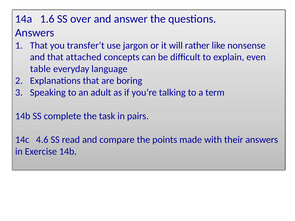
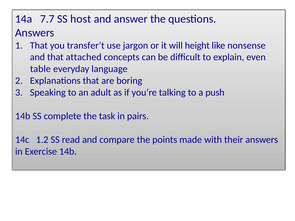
1.6: 1.6 -> 7.7 (47, 19)
over: over -> host (81, 19)
rather: rather -> height (197, 45)
term: term -> push (215, 93)
4.6: 4.6 -> 1.2 (42, 140)
